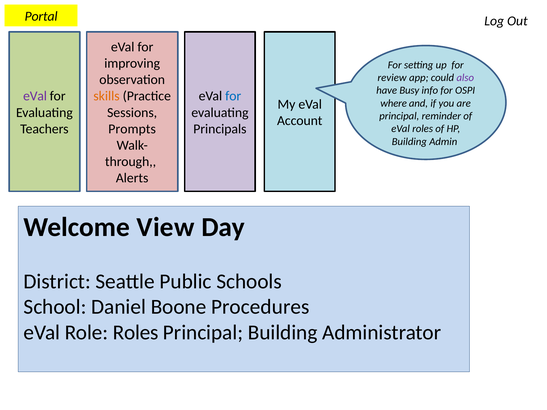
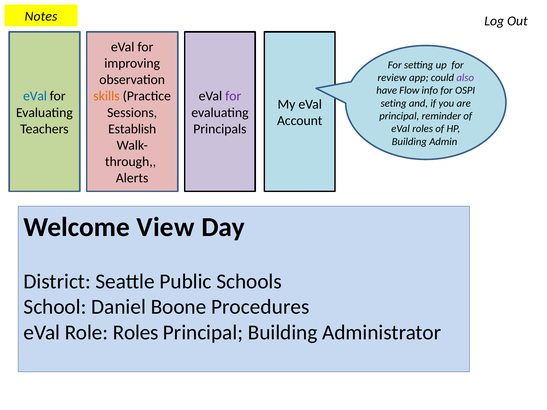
Portal: Portal -> Notes (41, 16)
Busy: Busy -> Flow (409, 91)
eVal colour: purple -> blue (35, 96)
for colour: blue -> purple (233, 96)
where: where -> seting (394, 103)
Prompts: Prompts -> Establish (132, 129)
